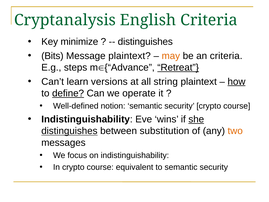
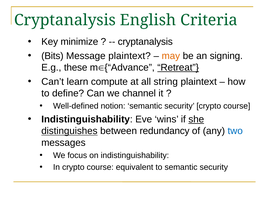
distinguishes: distinguishes -> cryptanalysis (145, 42)
an criteria: criteria -> signing (226, 56)
steps: steps -> these (76, 67)
versions: versions -> compute (109, 81)
how underline: present -> none (237, 81)
define underline: present -> none (68, 93)
operate: operate -> channel (139, 93)
substitution: substitution -> redundancy (165, 131)
two colour: orange -> blue (235, 131)
